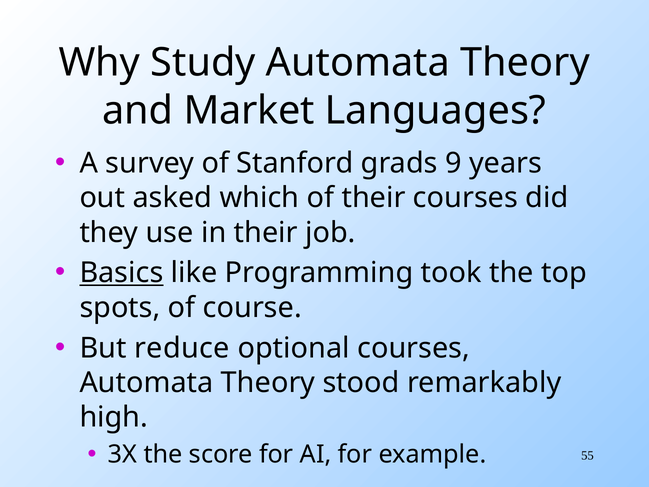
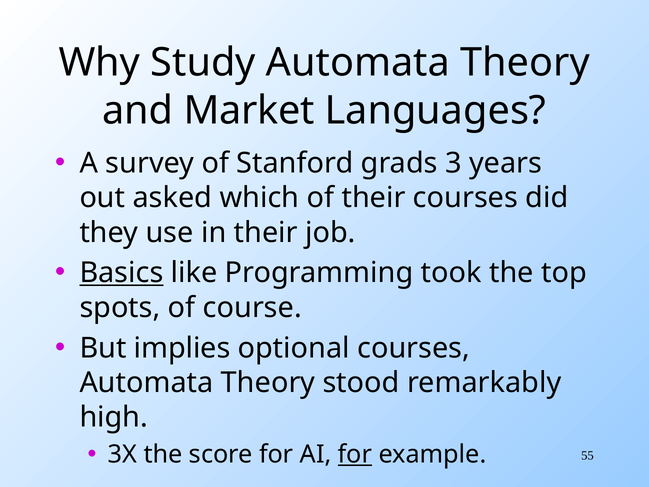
9: 9 -> 3 (453, 163)
reduce: reduce -> implies (182, 348)
for underline: none -> present (355, 454)
